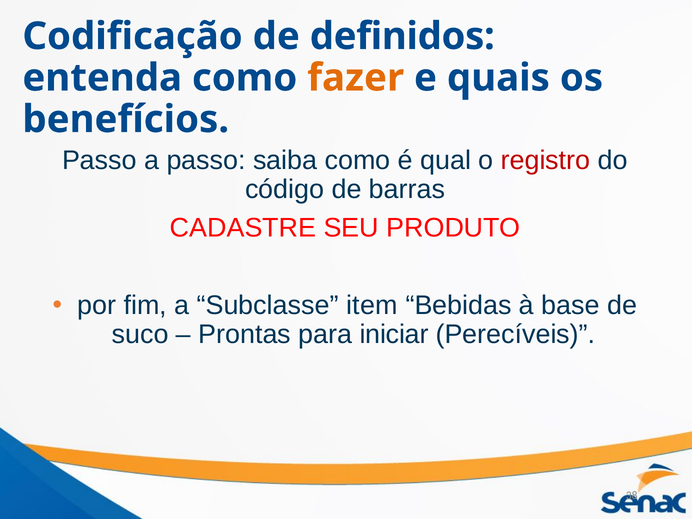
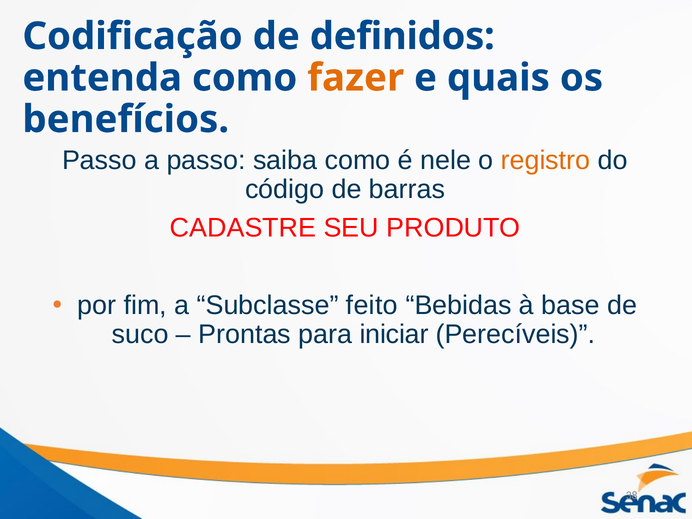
qual: qual -> nele (446, 160)
registro colour: red -> orange (545, 160)
item: item -> feito (372, 305)
